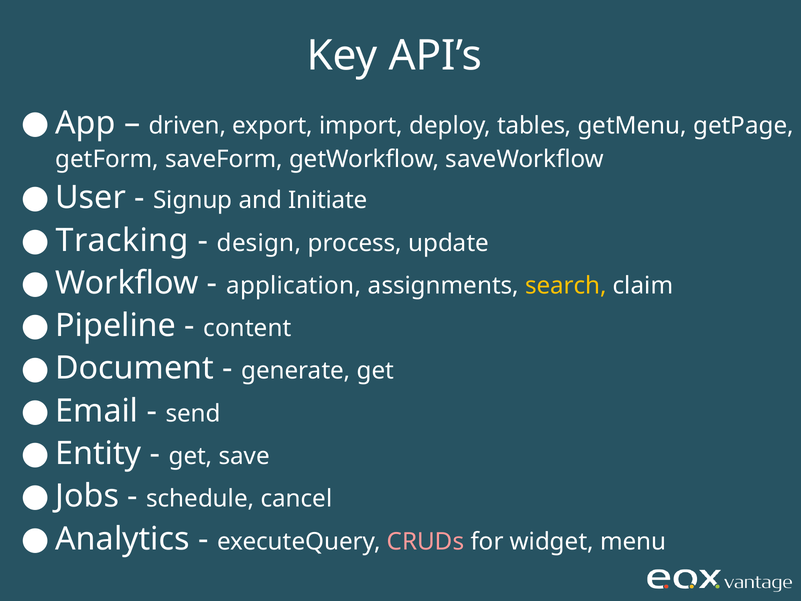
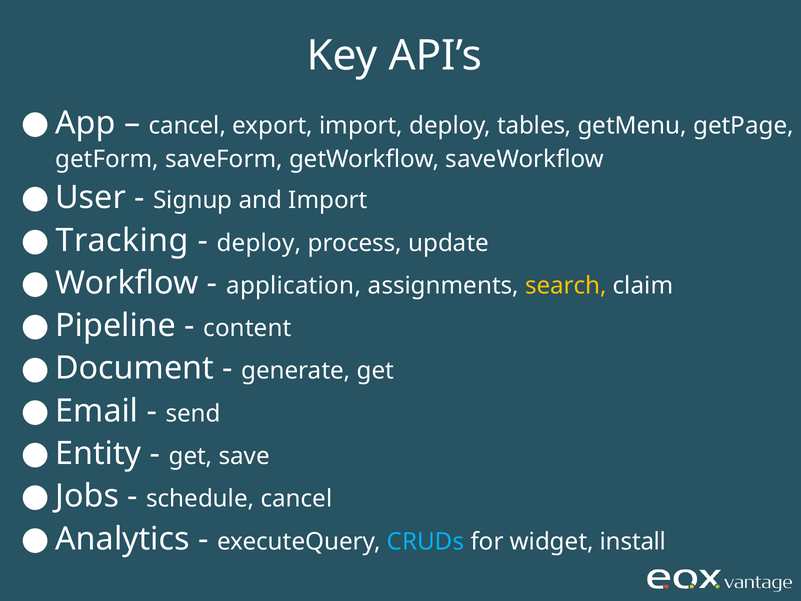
driven: driven -> cancel (187, 126)
and Initiate: Initiate -> Import (328, 200)
design: design -> deploy (259, 243)
CRUDs colour: pink -> light blue (426, 541)
menu: menu -> install (633, 541)
